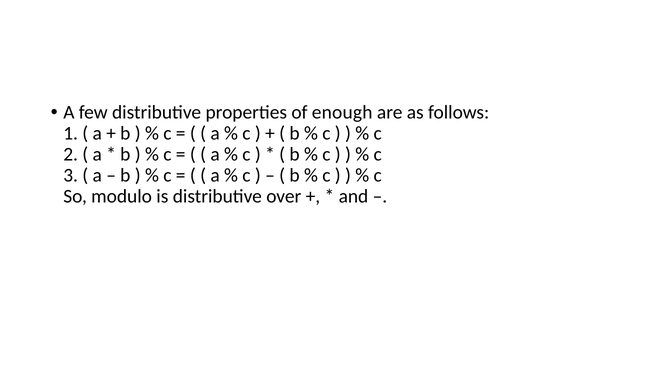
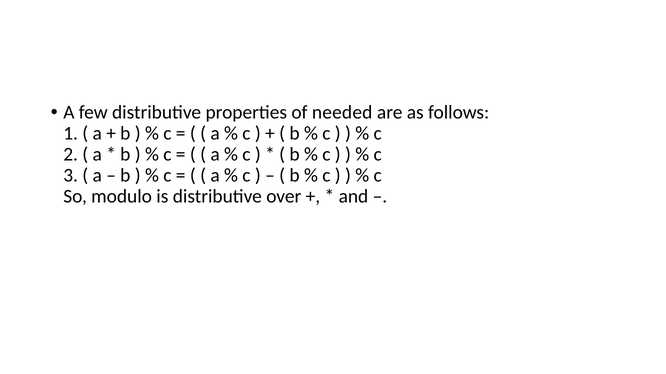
enough: enough -> needed (342, 113)
